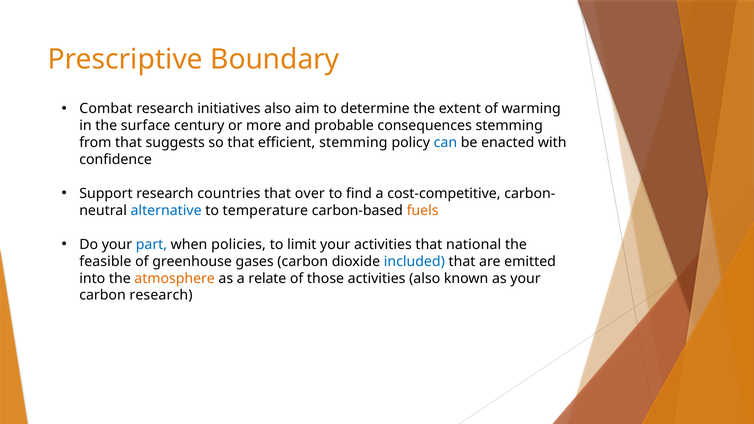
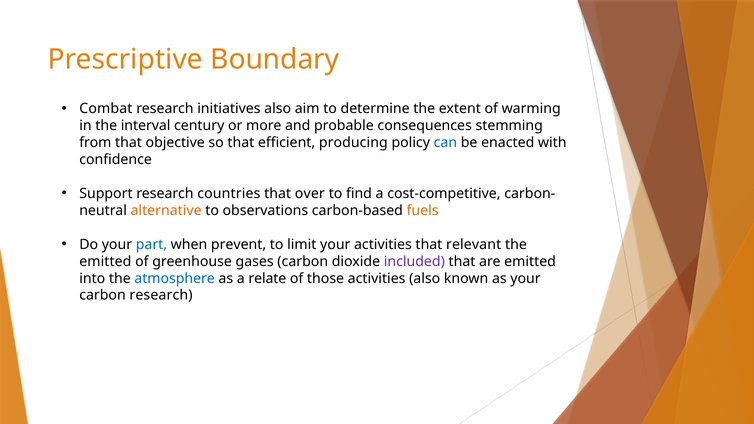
surface: surface -> interval (146, 126)
suggests: suggests -> objective (175, 143)
efficient stemming: stemming -> producing (353, 143)
alternative colour: blue -> orange (166, 211)
temperature: temperature -> observations (265, 211)
policies: policies -> prevent (239, 244)
national: national -> relevant (474, 244)
feasible: feasible -> emitted (105, 261)
included colour: blue -> purple (414, 261)
atmosphere colour: orange -> blue (175, 278)
